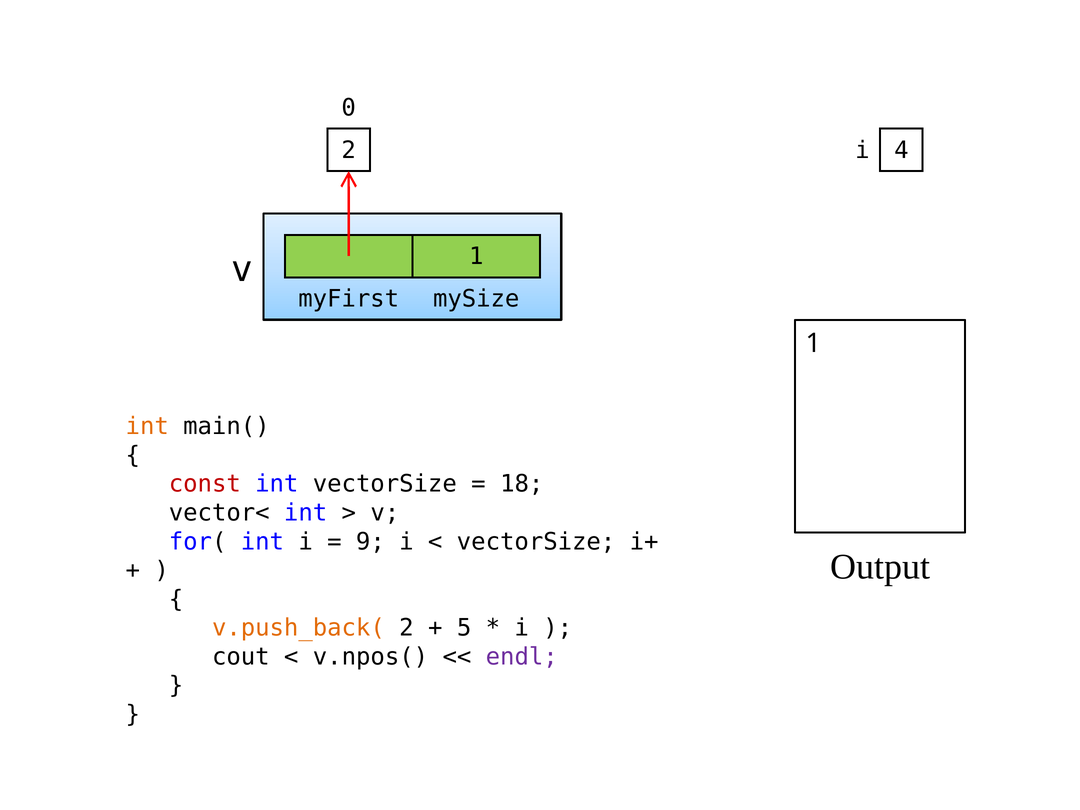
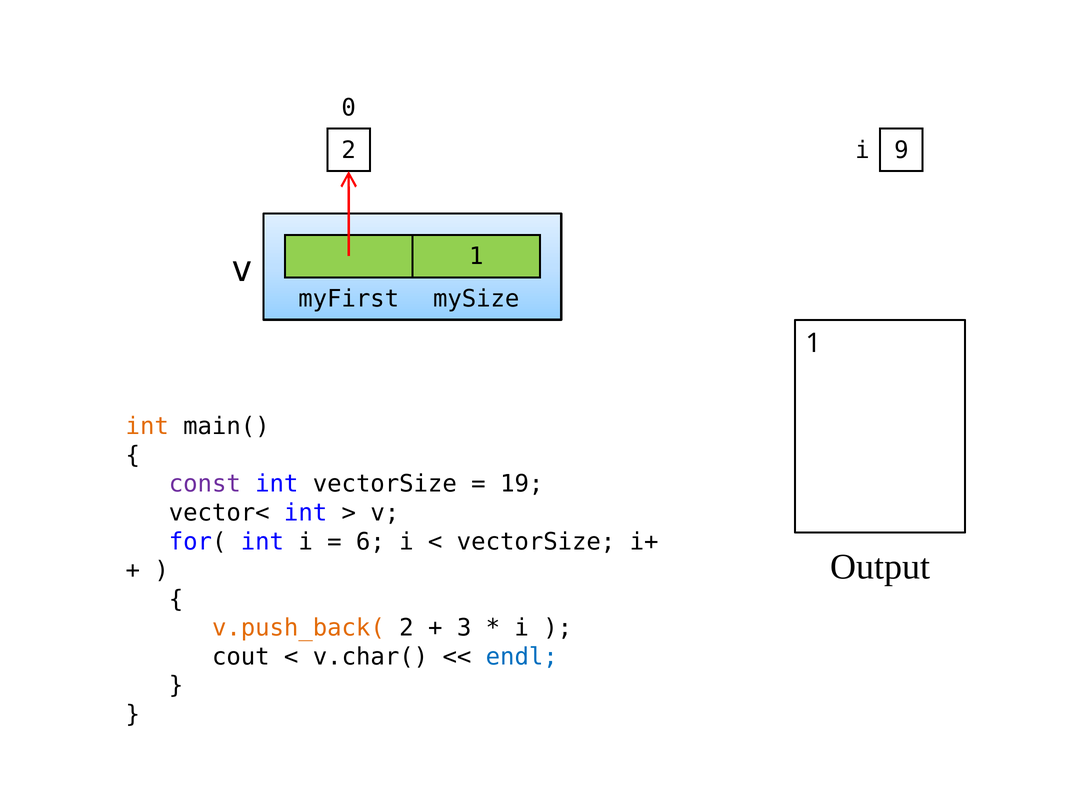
4: 4 -> 9 (901, 150)
const colour: red -> purple (205, 484)
18: 18 -> 19 (522, 484)
9: 9 -> 6 (370, 542)
5: 5 -> 3 (464, 628)
v.npos(: v.npos( -> v.char( (370, 657)
endl colour: purple -> blue (522, 657)
